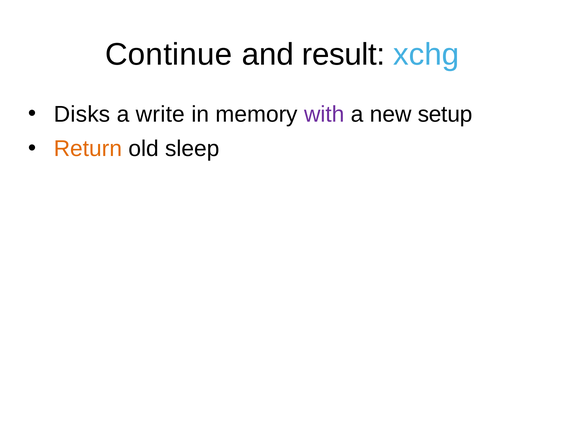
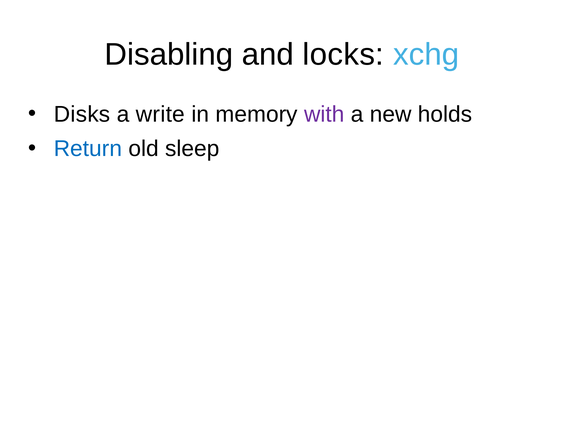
Continue: Continue -> Disabling (169, 54)
result: result -> locks (343, 54)
setup: setup -> holds (445, 114)
Return colour: orange -> blue (88, 148)
